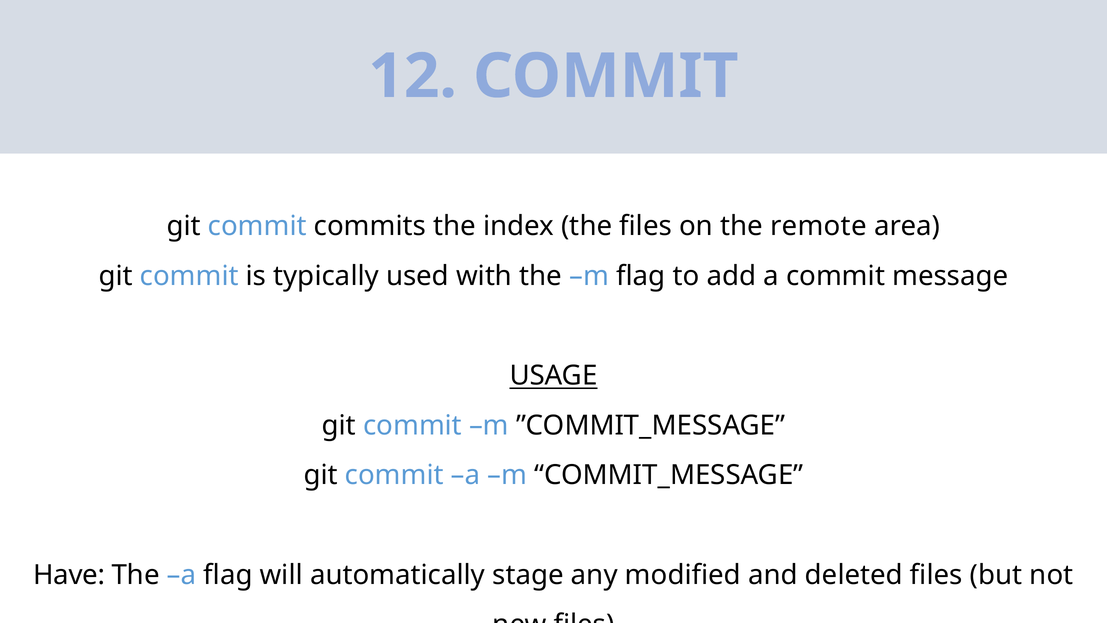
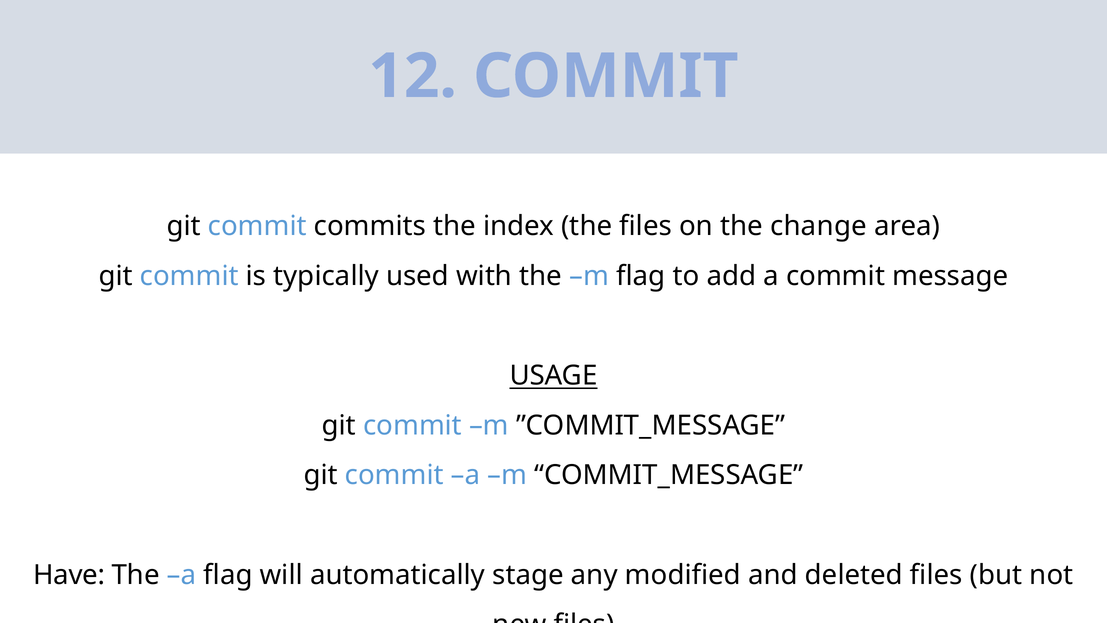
remote: remote -> change (819, 226)
